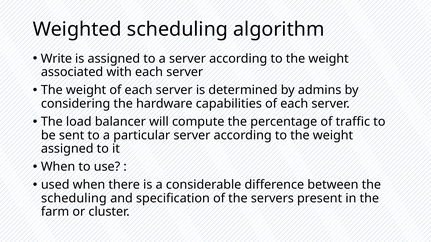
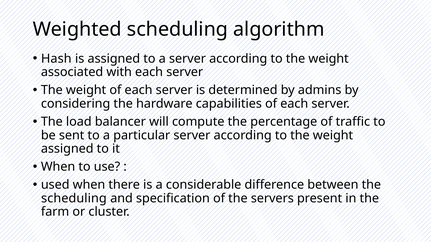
Write: Write -> Hash (56, 59)
